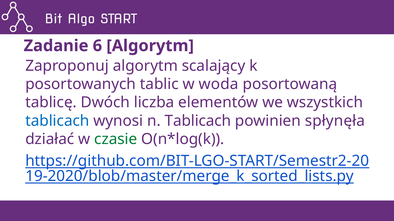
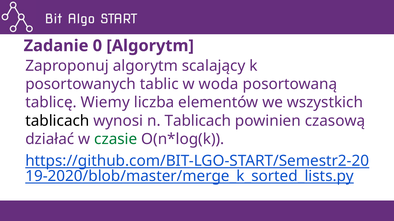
6: 6 -> 0 (97, 46)
Dwóch: Dwóch -> Wiemy (105, 103)
tablicach colour: blue -> black (57, 121)
spłynęła: spłynęła -> czasową (335, 121)
